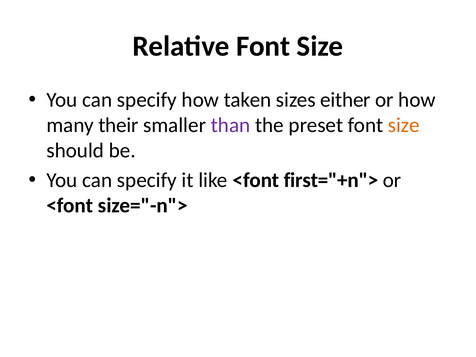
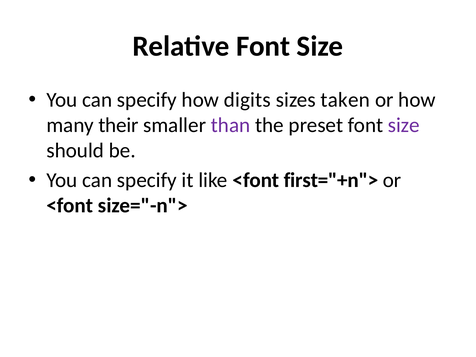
taken: taken -> digits (247, 100)
either: either -> taken (345, 100)
size colour: orange -> purple (404, 125)
